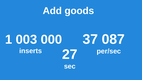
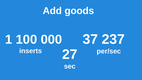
087: 087 -> 237 (113, 39)
003: 003 -> 100 (26, 39)
